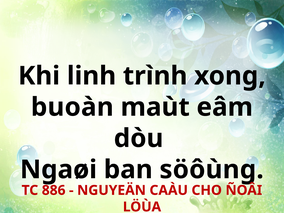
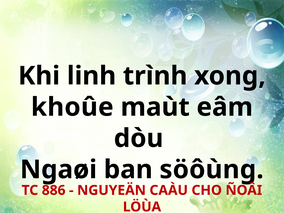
buoàn: buoàn -> khoûe (72, 107)
